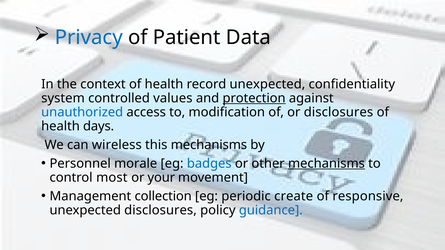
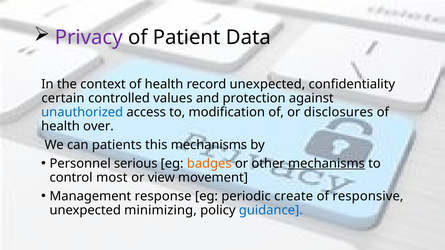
Privacy colour: blue -> purple (89, 37)
system: system -> certain (63, 98)
protection underline: present -> none (254, 98)
days: days -> over (98, 126)
wireless: wireless -> patients (117, 145)
morale: morale -> serious (136, 164)
badges colour: blue -> orange (209, 164)
your: your -> view (161, 178)
collection: collection -> response (163, 196)
unexpected disclosures: disclosures -> minimizing (160, 210)
